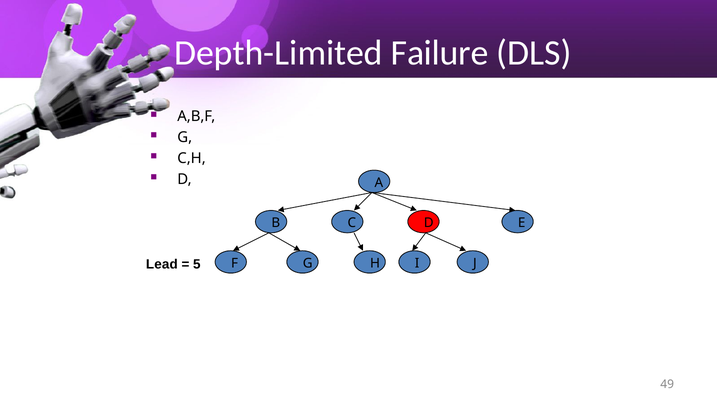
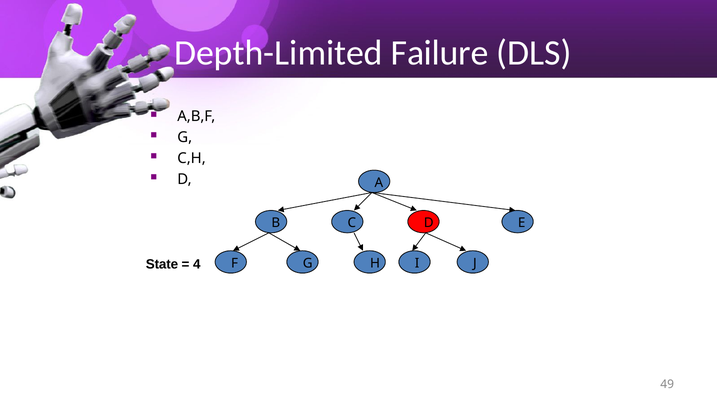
Lead: Lead -> State (162, 264)
5: 5 -> 4 (197, 264)
